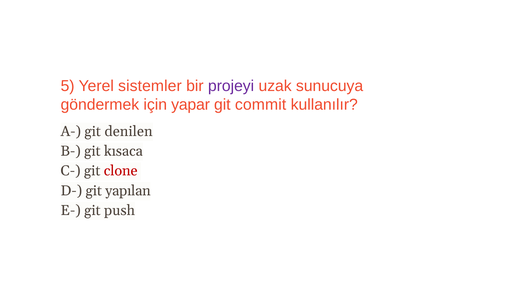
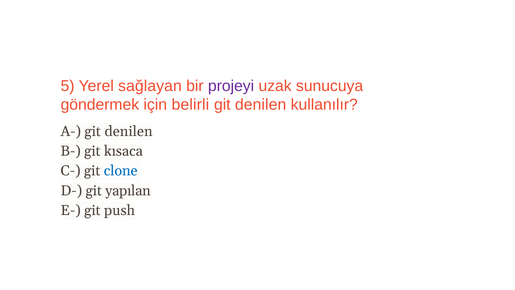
sistemler: sistemler -> sağlayan (150, 86)
yapar: yapar -> belirli (190, 105)
commit: commit -> denilen (261, 105)
clone colour: red -> blue (121, 171)
